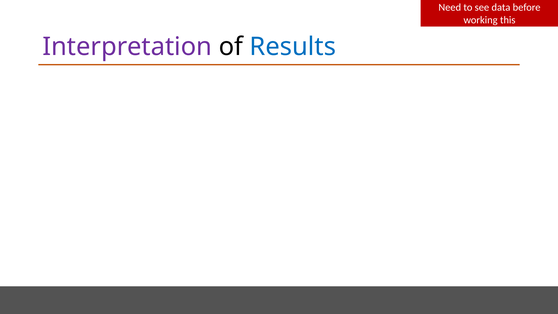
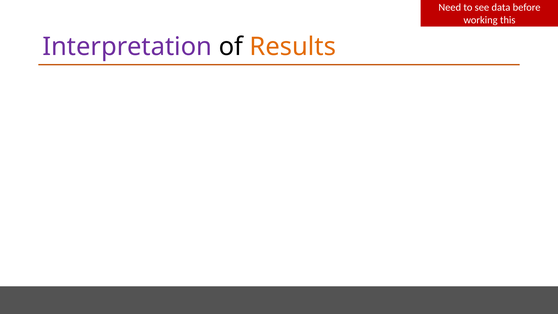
Results colour: blue -> orange (293, 47)
